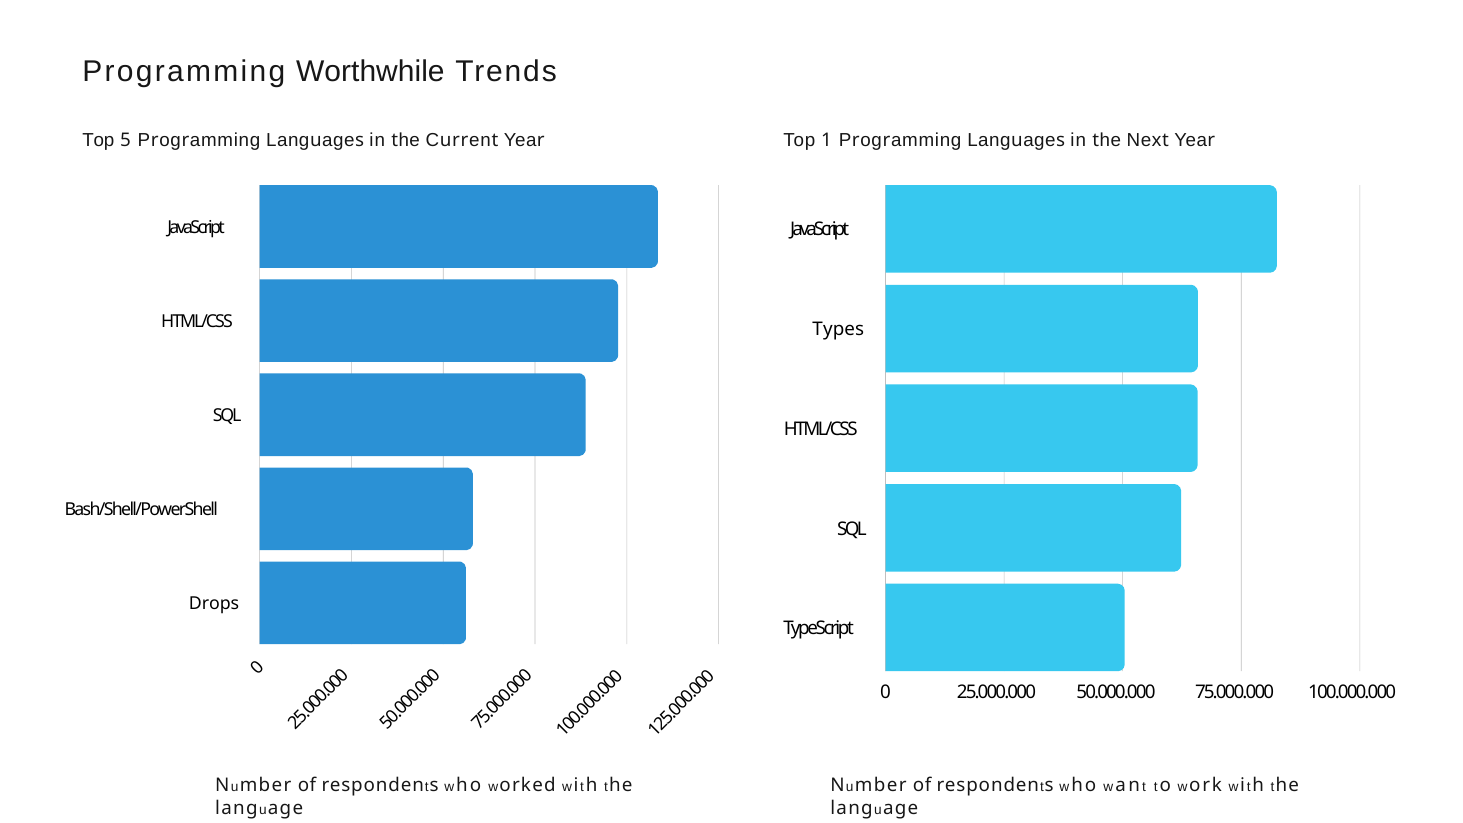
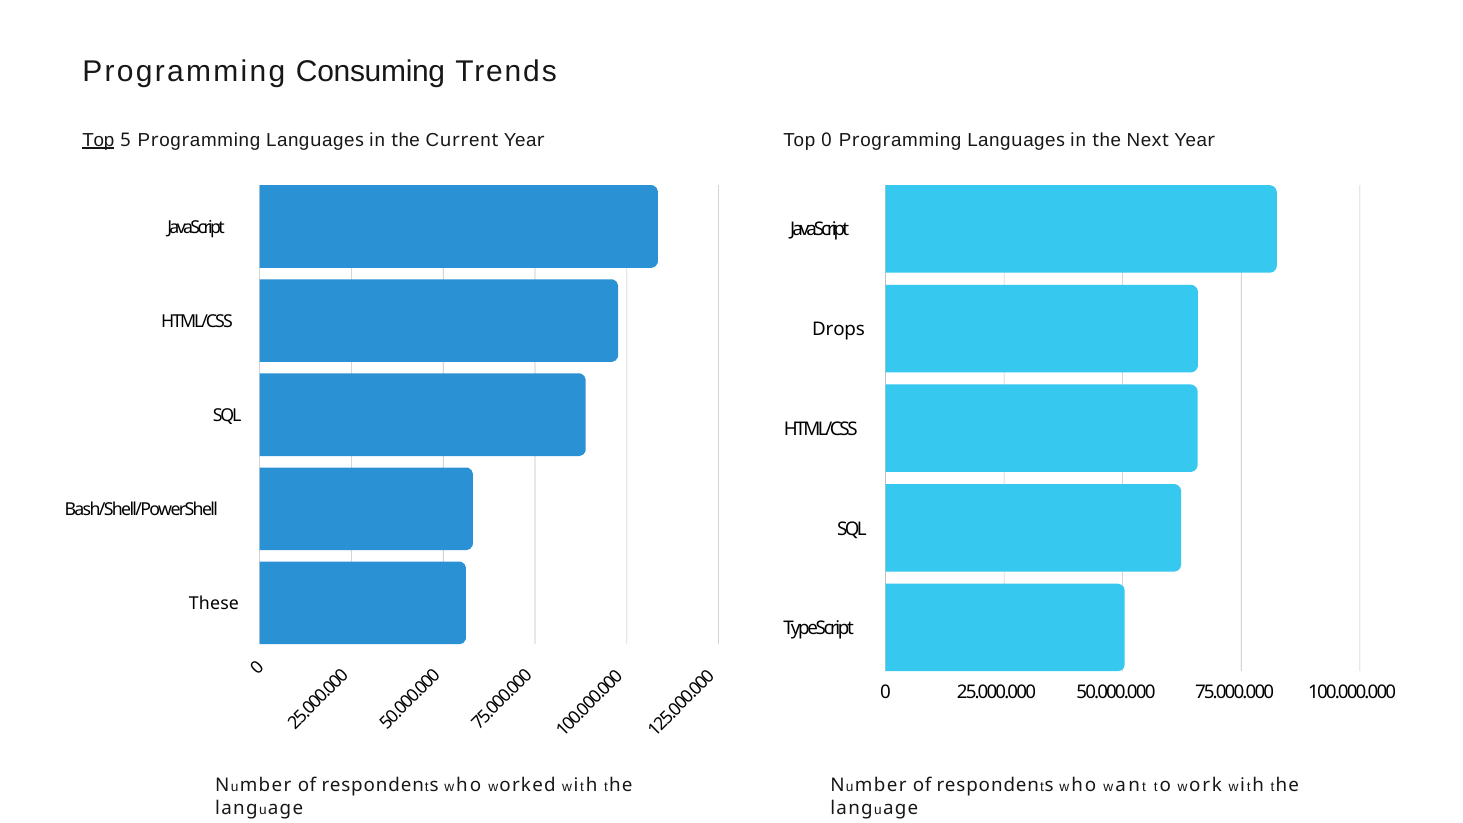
Worthwhile: Worthwhile -> Consuming (371, 72)
Top underline: none -> present (98, 140)
Top 1: 1 -> 0 (827, 140)
Types: Types -> Drops (838, 329)
Drops: Drops -> These (214, 604)
